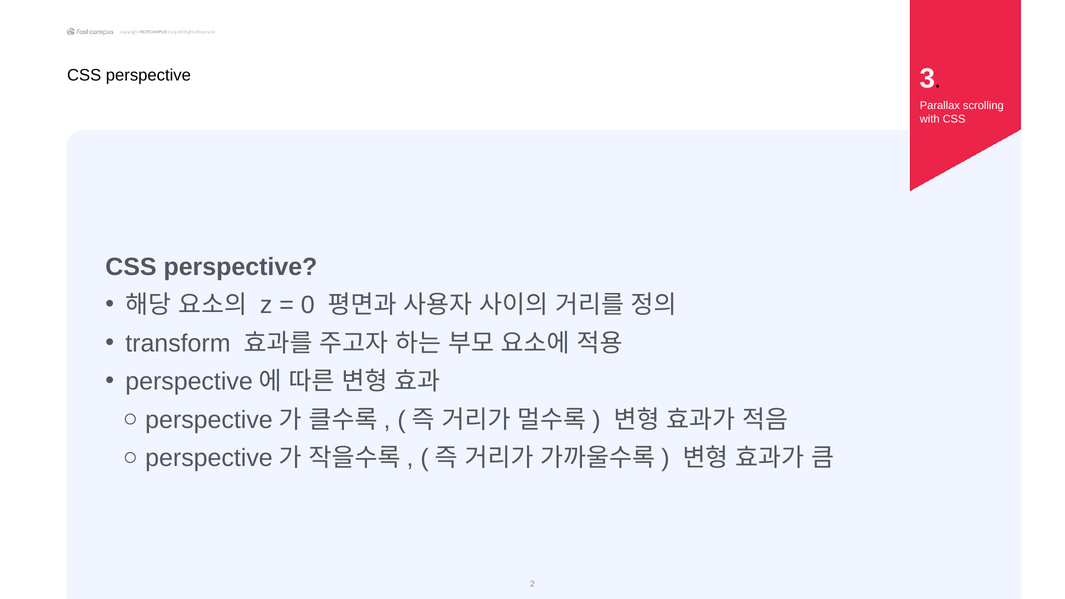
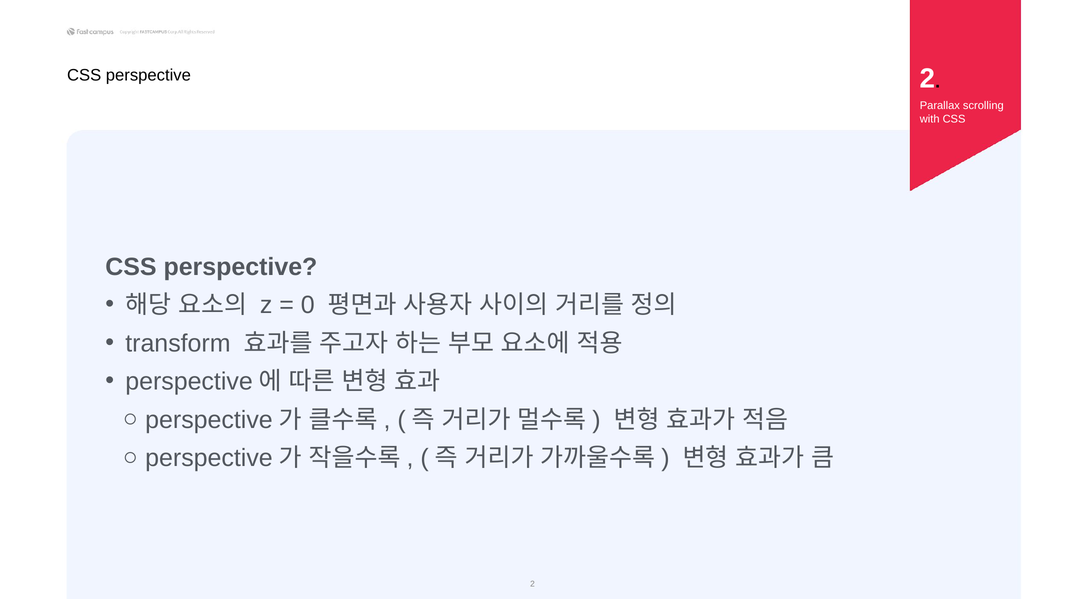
perspective 3: 3 -> 2 (928, 79)
